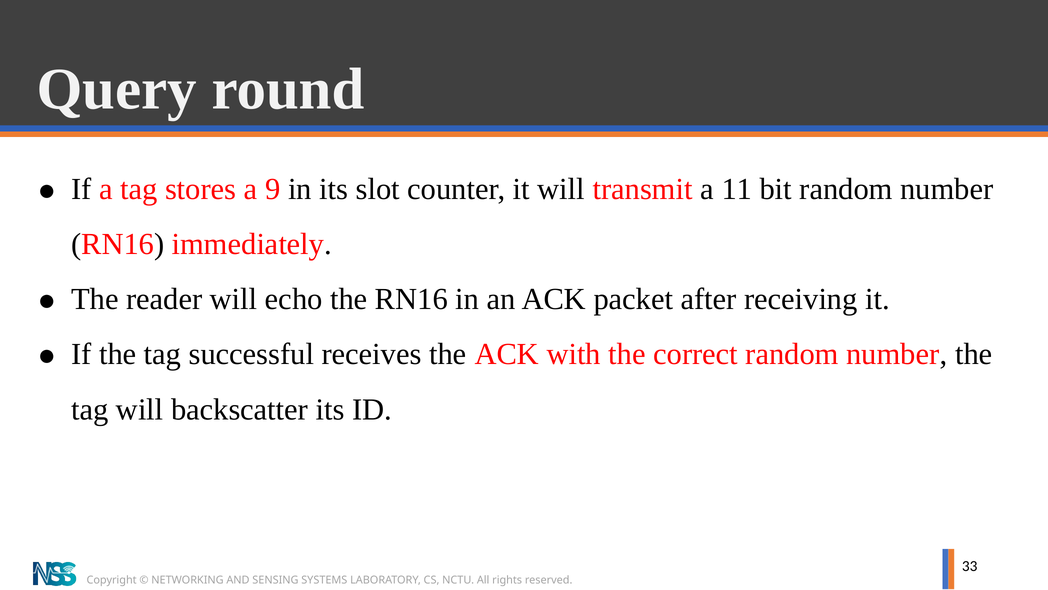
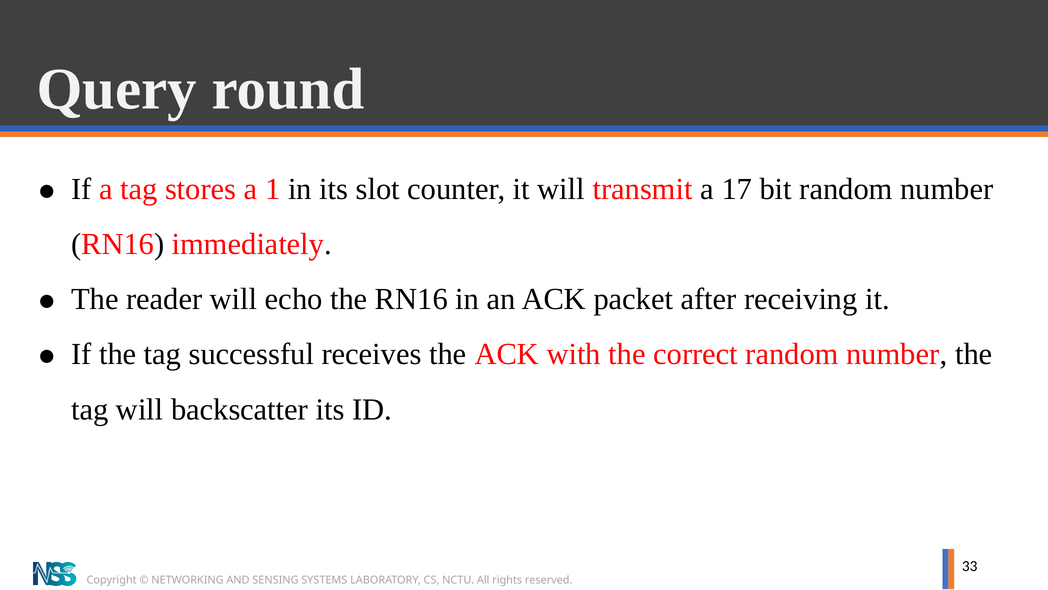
9: 9 -> 1 (273, 189)
11: 11 -> 17 (737, 189)
